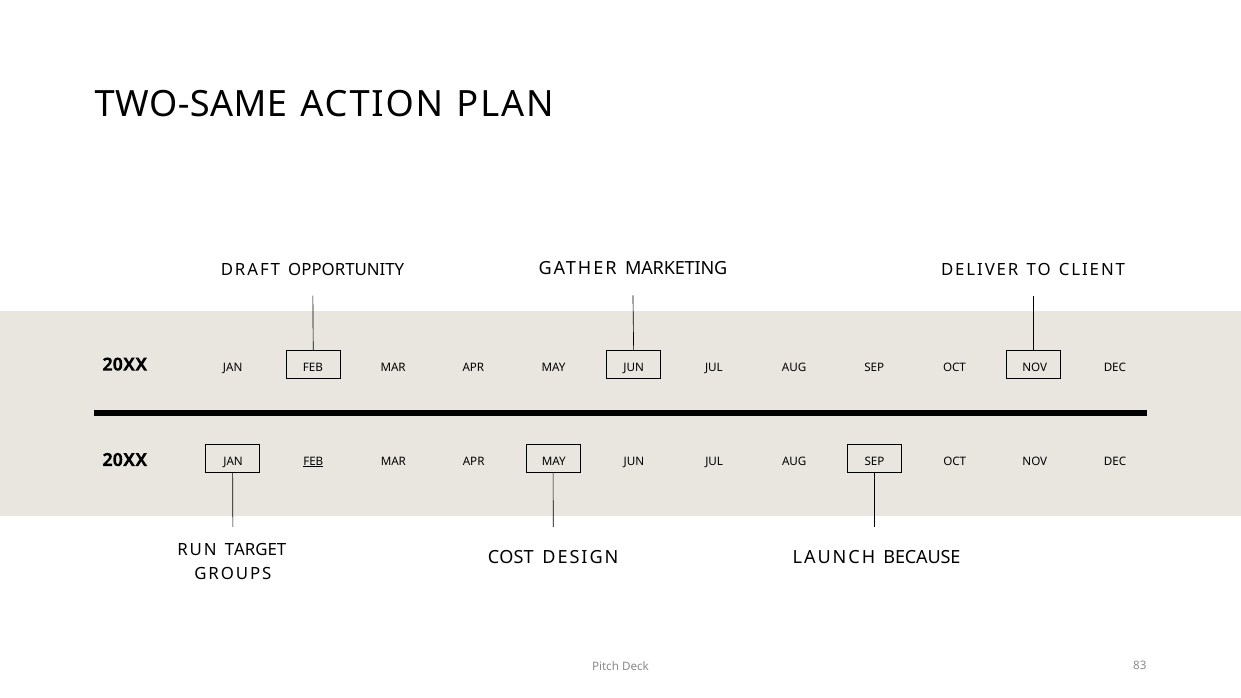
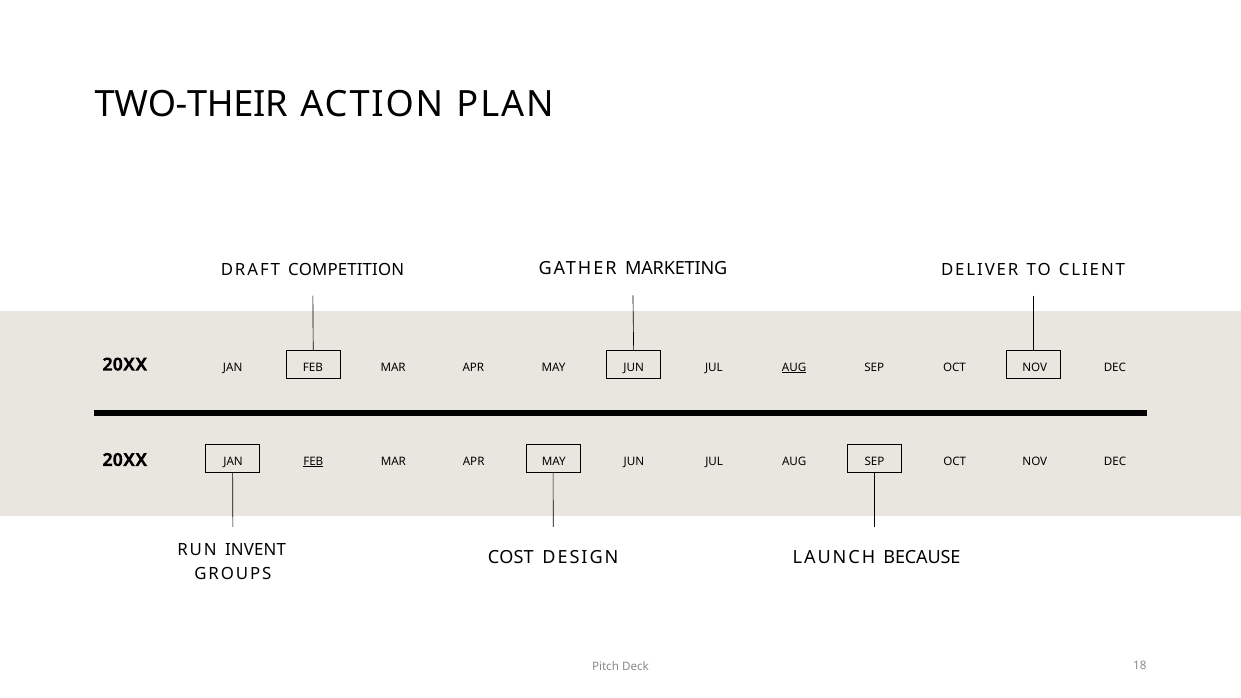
TWO-SAME: TWO-SAME -> TWO-THEIR (191, 104)
OPPORTUNITY: OPPORTUNITY -> COMPETITION (346, 270)
AUG underline: none -> present (794, 367)
TARGET: TARGET -> INVENT (255, 550)
83: 83 -> 18 (1140, 665)
